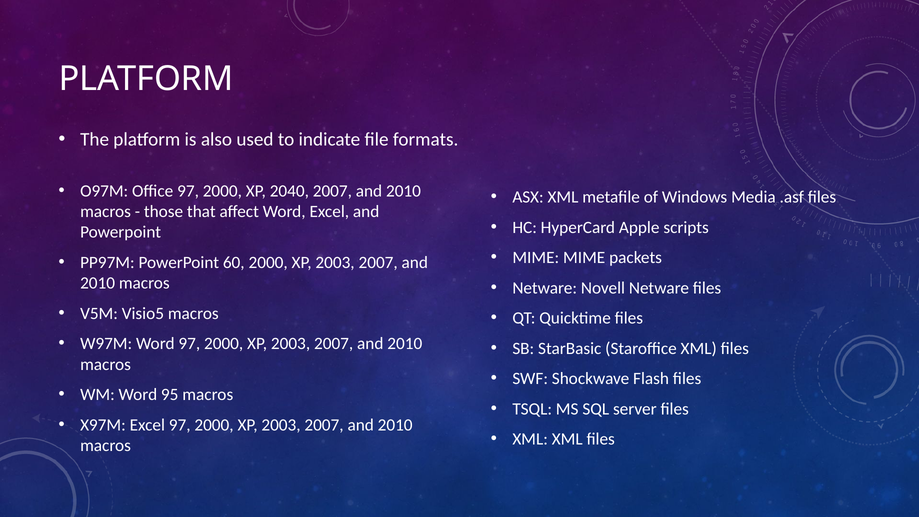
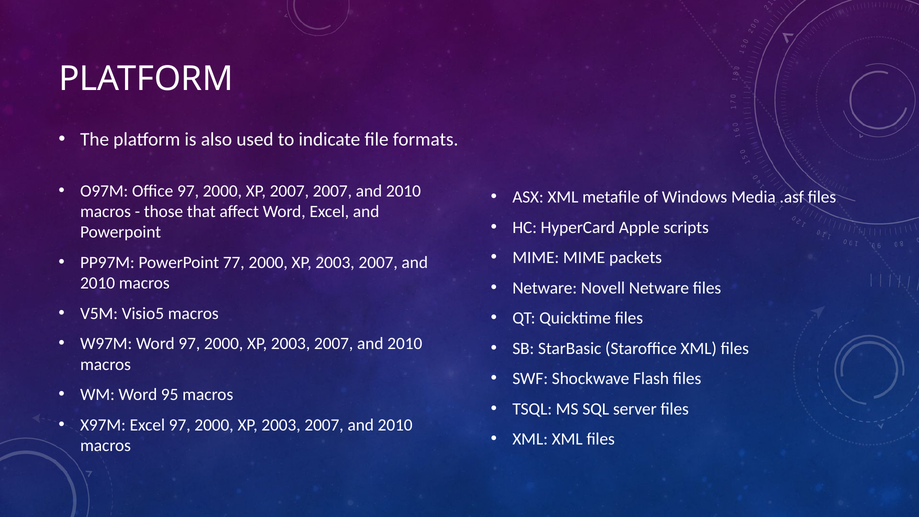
XP 2040: 2040 -> 2007 (289, 191)
60: 60 -> 77 (234, 262)
